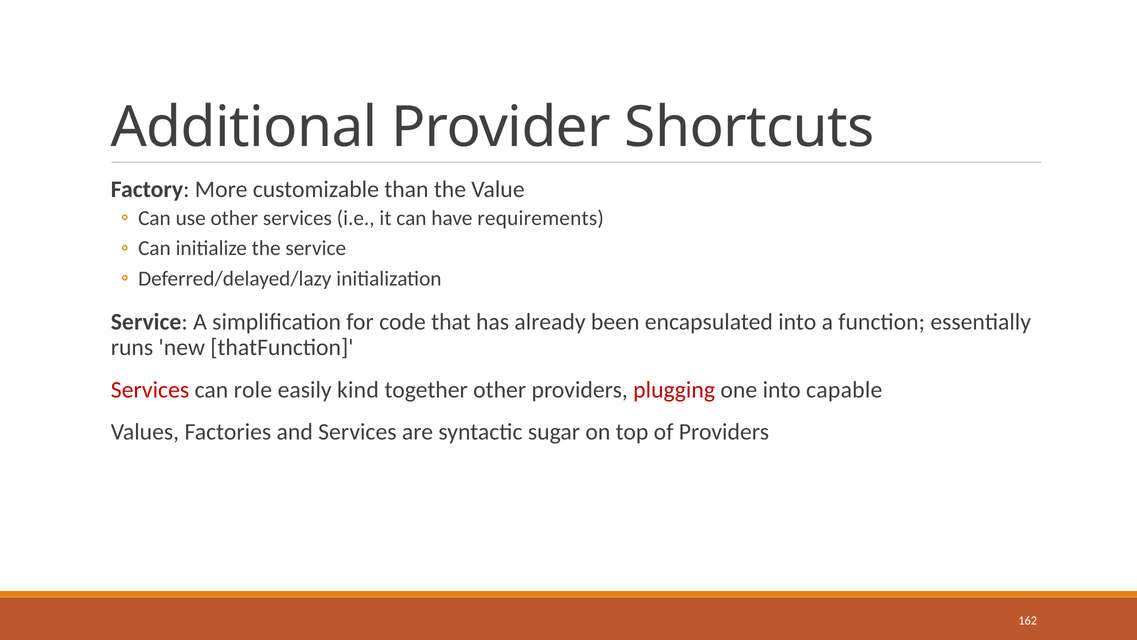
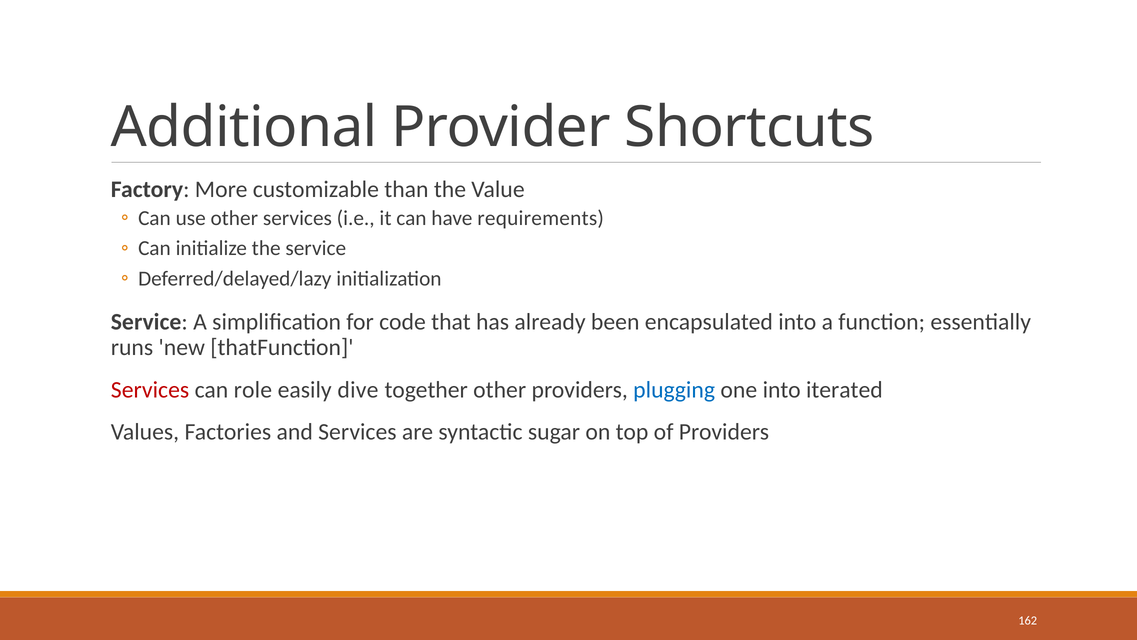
kind: kind -> dive (358, 389)
plugging colour: red -> blue (674, 389)
capable: capable -> iterated (844, 389)
